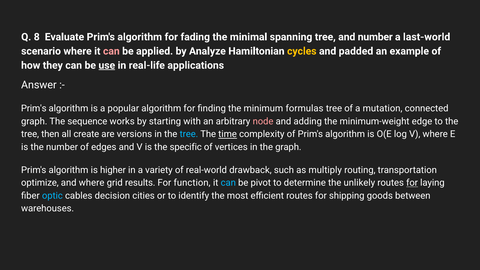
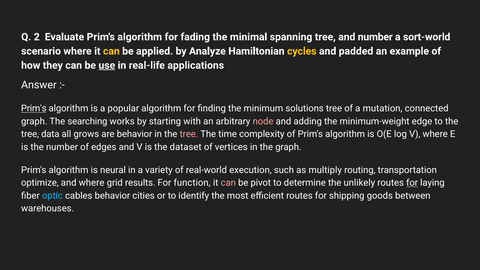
8: 8 -> 2 (37, 37)
last-world: last-world -> sort-world (427, 37)
can colour: pink -> yellow (111, 51)
Prim's underline: none -> present (34, 109)
formulas: formulas -> solutions (305, 109)
sequence: sequence -> searching (87, 121)
then: then -> data (50, 134)
create: create -> grows (86, 134)
are versions: versions -> behavior (134, 134)
tree colour: light blue -> pink (189, 134)
time underline: present -> none (228, 134)
specific: specific -> dataset (186, 147)
higher: higher -> neural (113, 170)
drawback: drawback -> execution (250, 170)
can colour: light blue -> pink (228, 183)
cables decision: decision -> behavior (112, 196)
